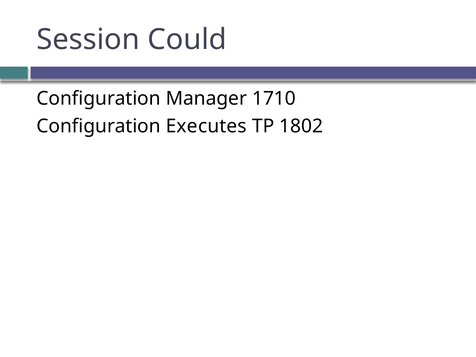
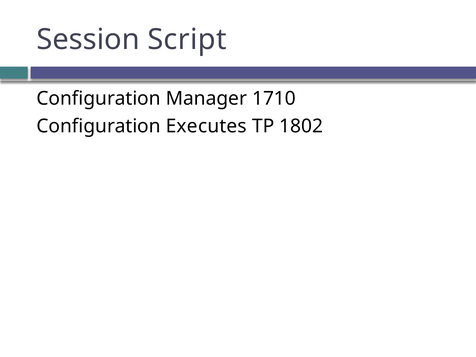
Could: Could -> Script (187, 40)
